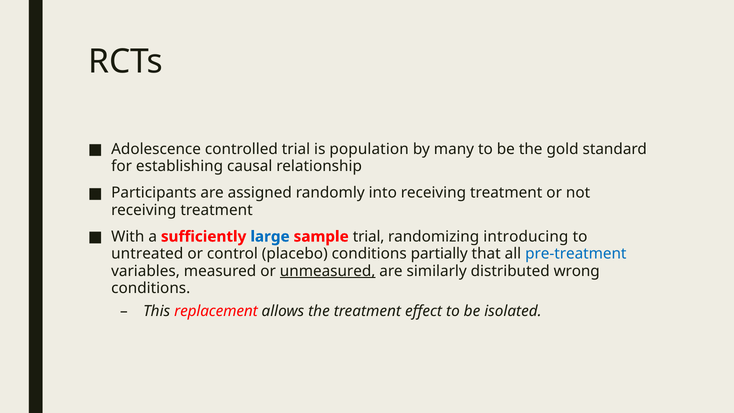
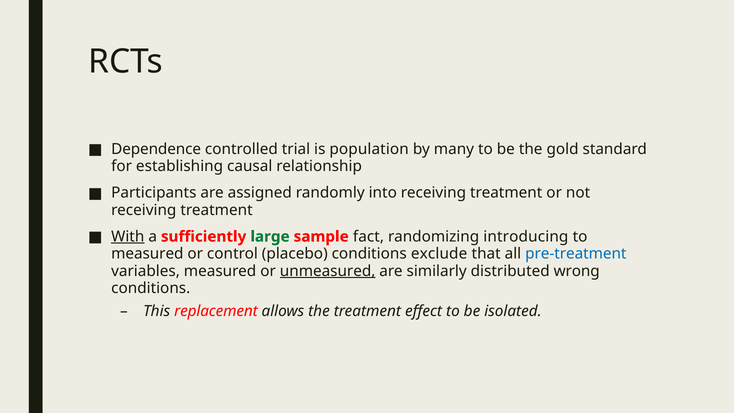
Adolescence: Adolescence -> Dependence (156, 149)
With underline: none -> present (128, 237)
large colour: blue -> green (270, 237)
sample trial: trial -> fact (368, 237)
untreated: untreated -> measured (147, 254)
partially: partially -> exclude (439, 254)
